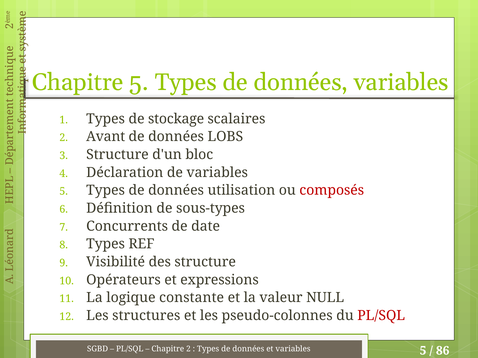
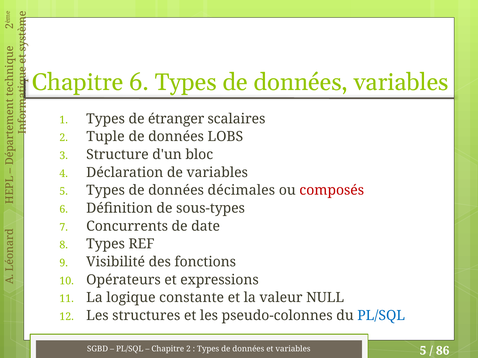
Chapitre 5: 5 -> 6 (139, 82)
stockage: stockage -> étranger (176, 119)
Avant: Avant -> Tuple (105, 137)
utilisation: utilisation -> décimales (241, 191)
des structure: structure -> fonctions (205, 262)
PL/SQL colour: red -> blue (381, 316)
